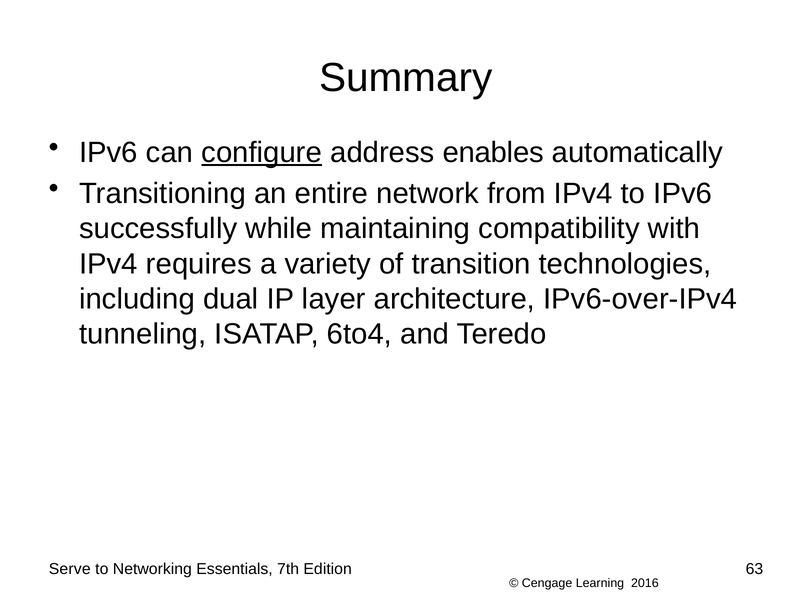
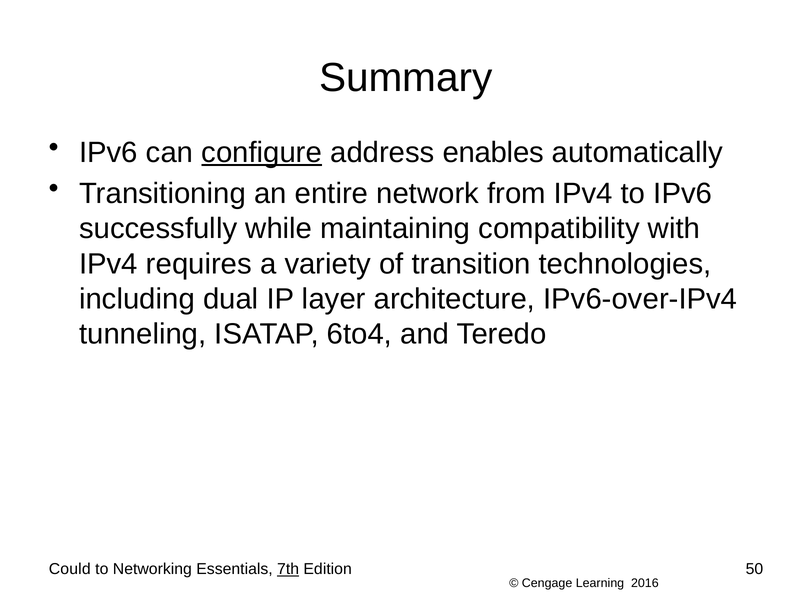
Serve: Serve -> Could (70, 569)
7th underline: none -> present (288, 569)
63: 63 -> 50 (754, 569)
